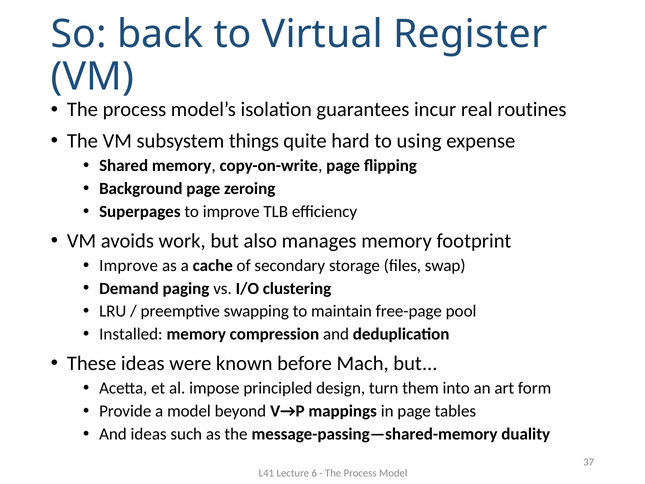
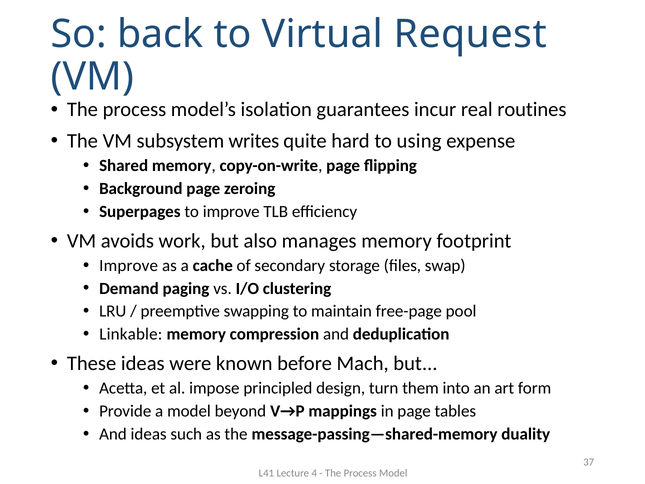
Register: Register -> Request (470, 34)
things: things -> writes (254, 141)
Installed: Installed -> Linkable (131, 334)
6: 6 -> 4 (314, 473)
